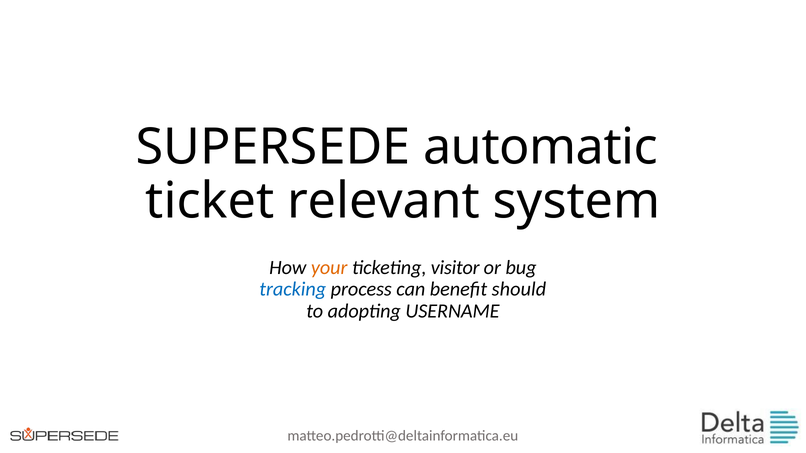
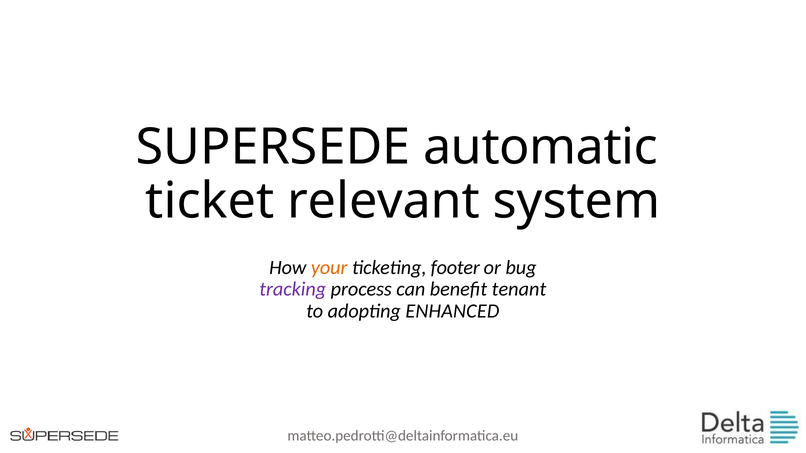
visitor: visitor -> footer (455, 268)
tracking colour: blue -> purple (293, 290)
should: should -> tenant (519, 290)
USERNAME: USERNAME -> ENHANCED (452, 311)
